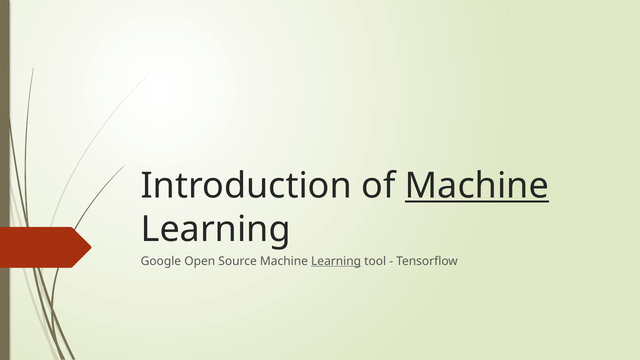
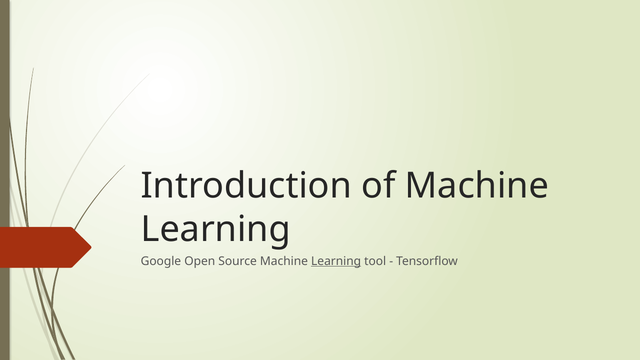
Machine underline: present -> none (477, 186)
